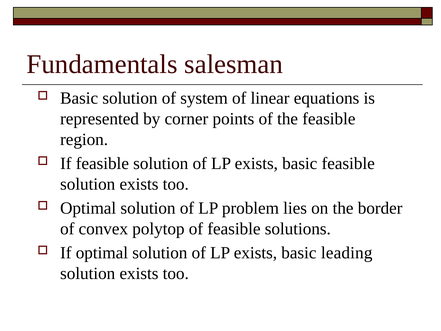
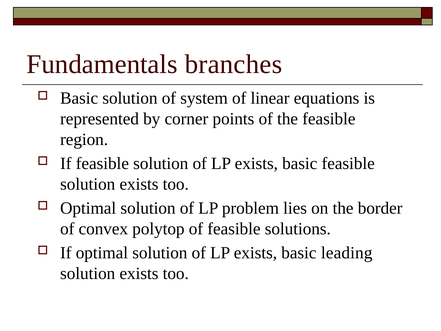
salesman: salesman -> branches (233, 64)
